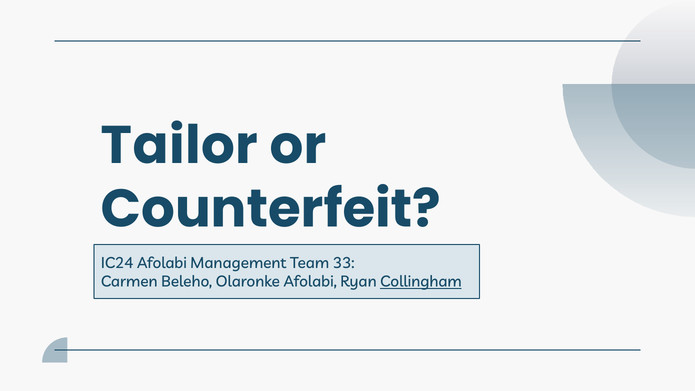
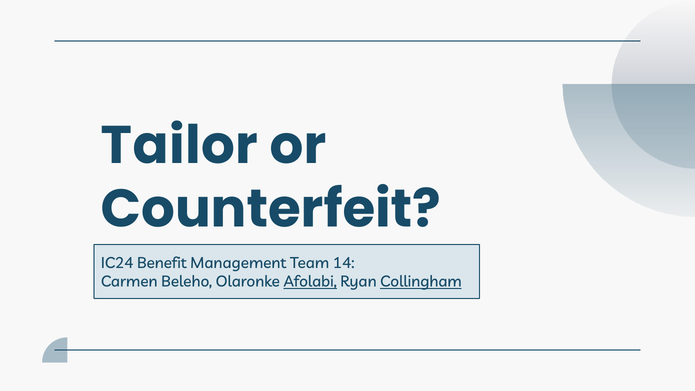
IC24 Afolabi: Afolabi -> Benefit (162, 263)
33: 33 -> 14 (344, 263)
Afolabi underline: none -> present (310, 282)
